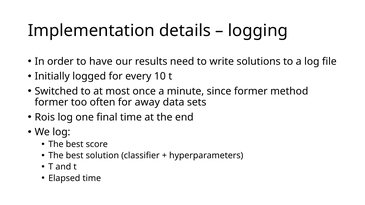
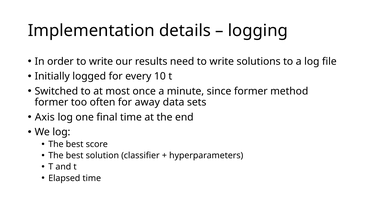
order to have: have -> write (101, 62)
Rois: Rois -> Axis (45, 117)
